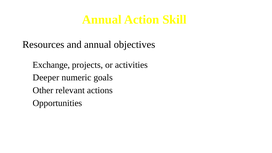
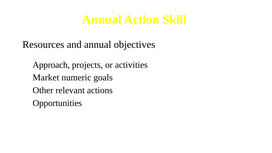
Exchange: Exchange -> Approach (51, 65)
Deeper: Deeper -> Market (46, 78)
